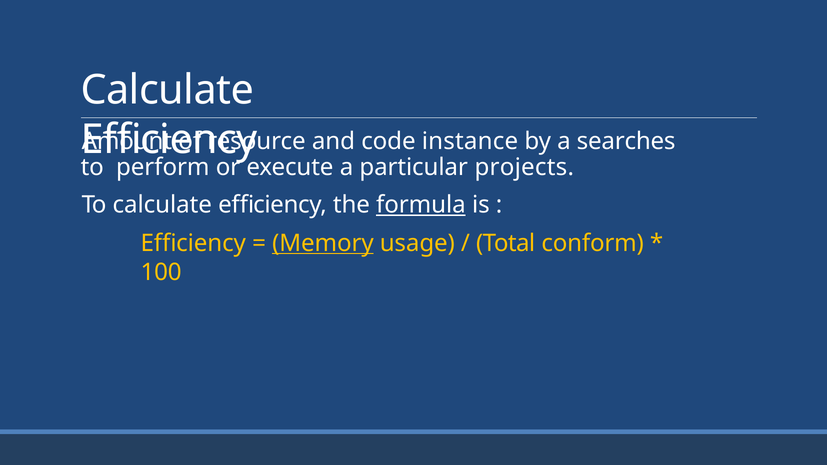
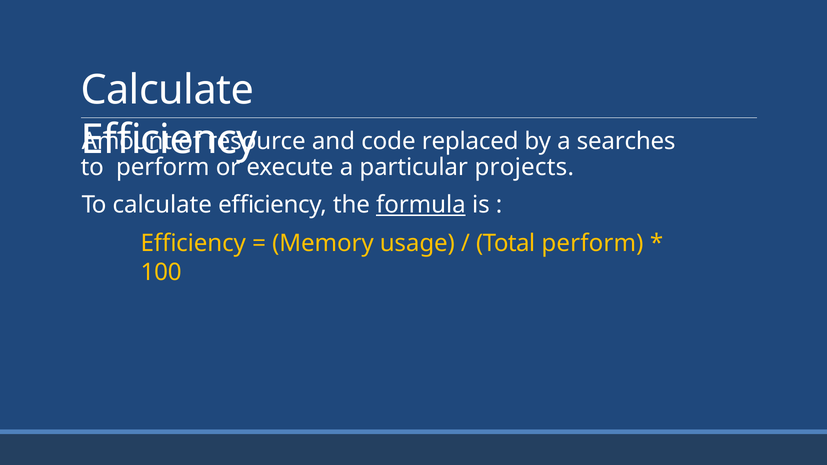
instance: instance -> replaced (470, 141)
Memory underline: present -> none (323, 243)
Total conform: conform -> perform (592, 243)
